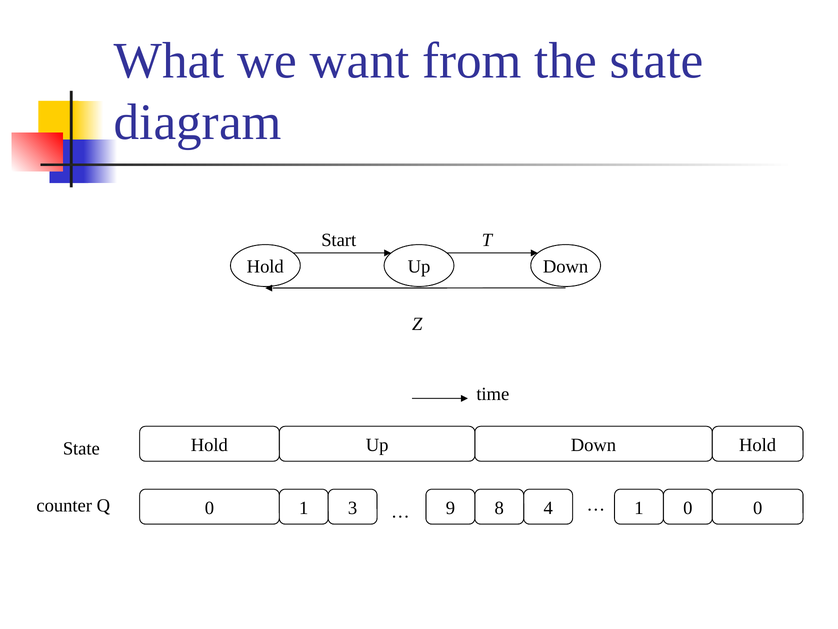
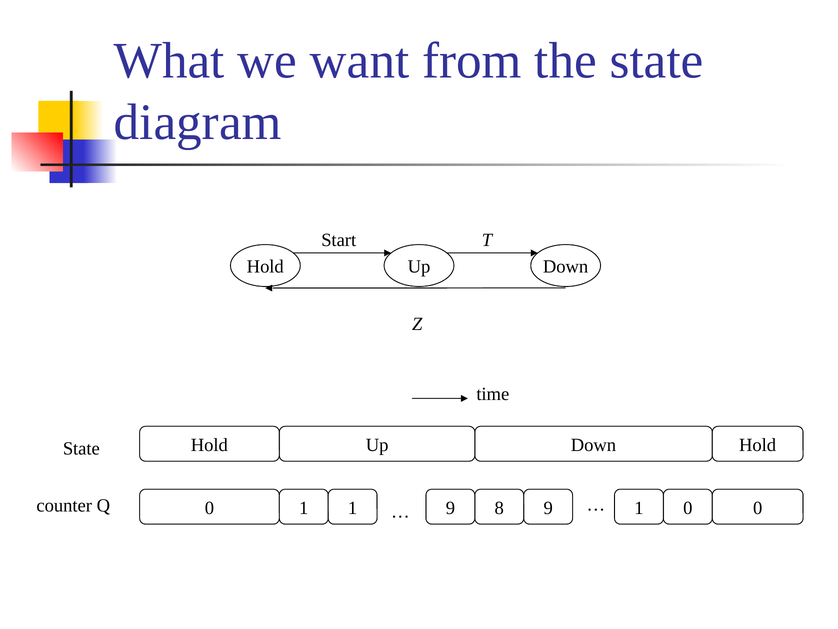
1 3: 3 -> 1 (353, 508)
8 4: 4 -> 9 (548, 508)
